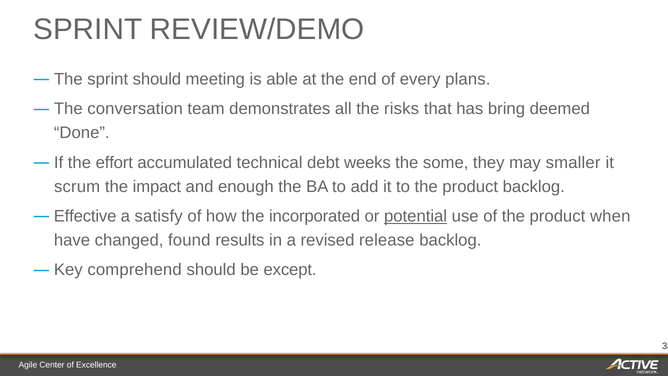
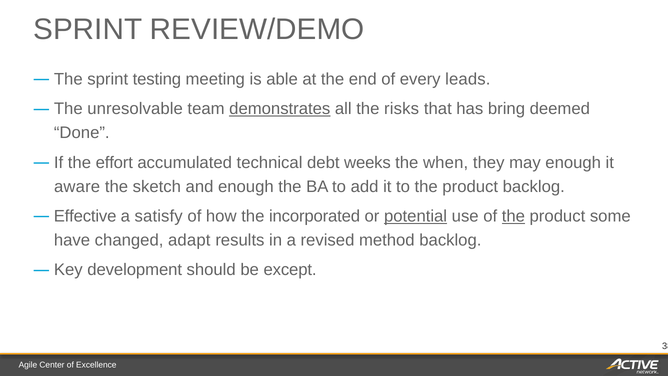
sprint should: should -> testing (157, 79)
plans: plans -> leads (468, 79)
conversation: conversation -> unresolvable (135, 109)
demonstrates underline: none -> present (280, 109)
some: some -> when (446, 162)
may smaller: smaller -> enough (573, 162)
scrum: scrum -> aware (77, 186)
impact: impact -> sketch (157, 186)
the underline: none -> present (513, 216)
when: when -> some (610, 216)
found: found -> adapt (189, 240)
release: release -> method (387, 240)
comprehend: comprehend -> development (135, 270)
